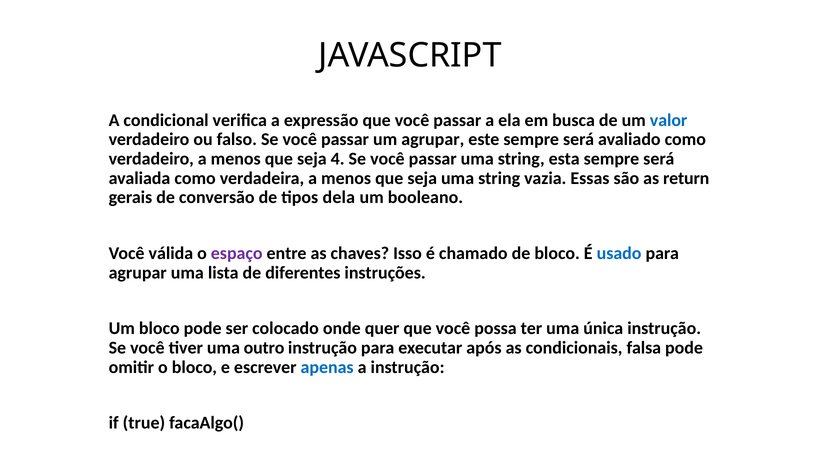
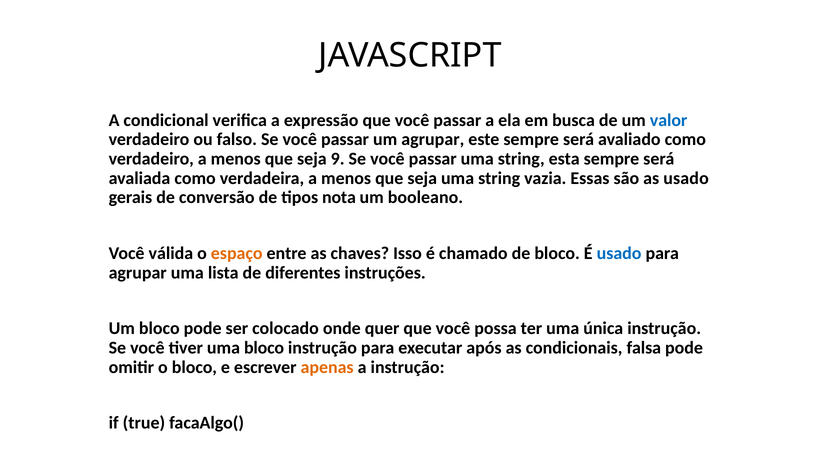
4: 4 -> 9 (338, 159)
as return: return -> usado (686, 178)
dela: dela -> nota (339, 198)
espaço colour: purple -> orange (237, 254)
uma outro: outro -> bloco (264, 348)
apenas colour: blue -> orange (327, 367)
